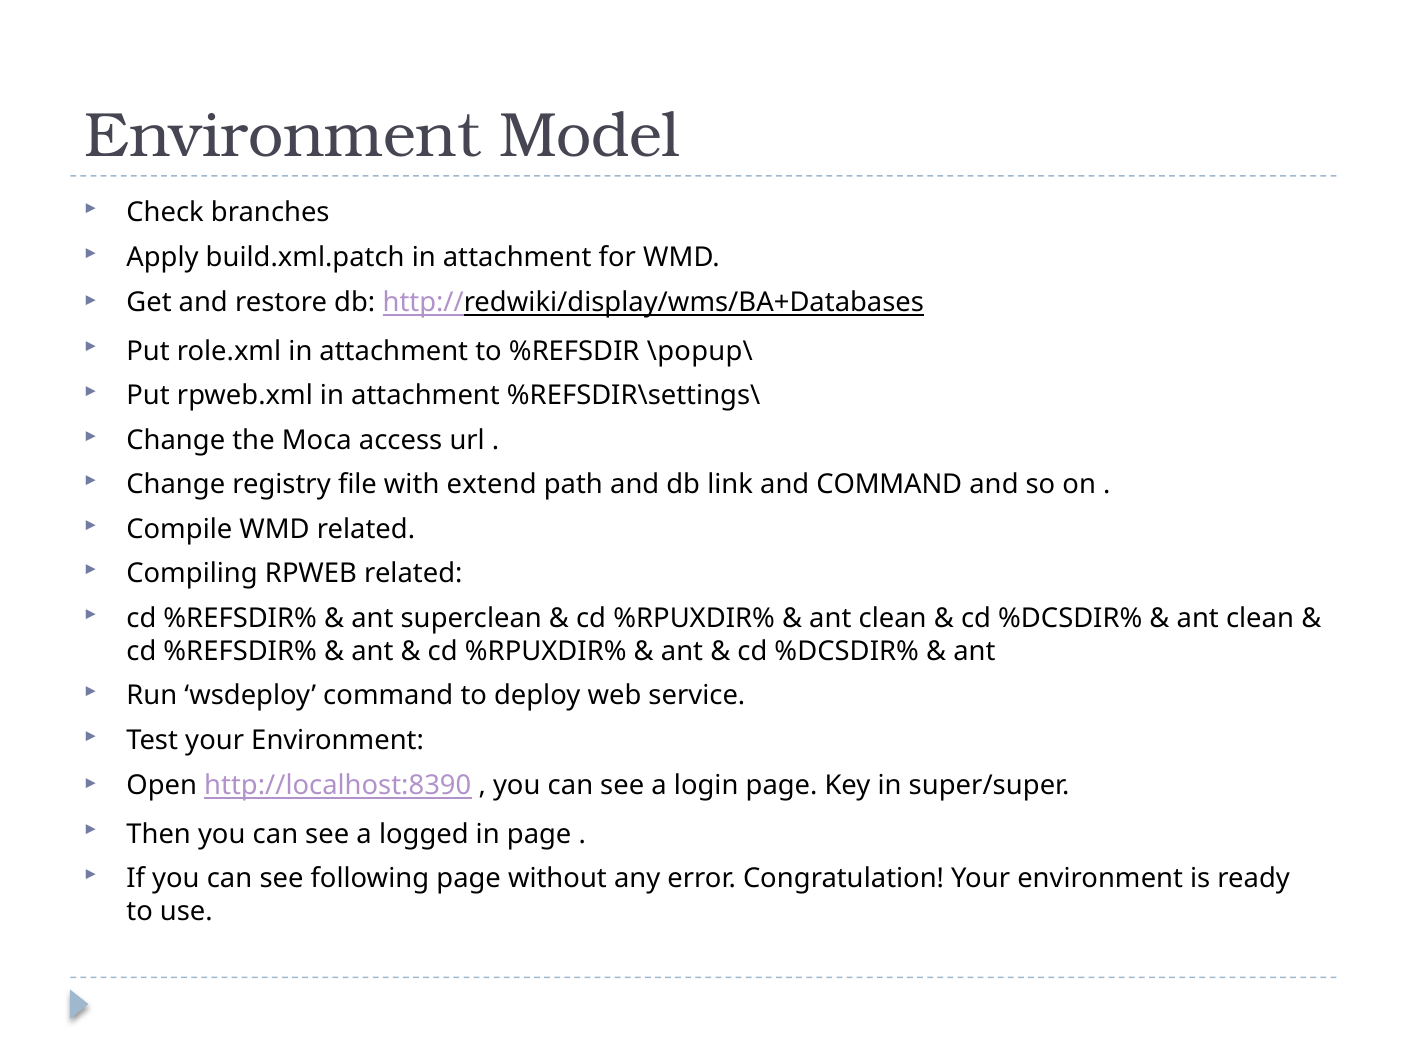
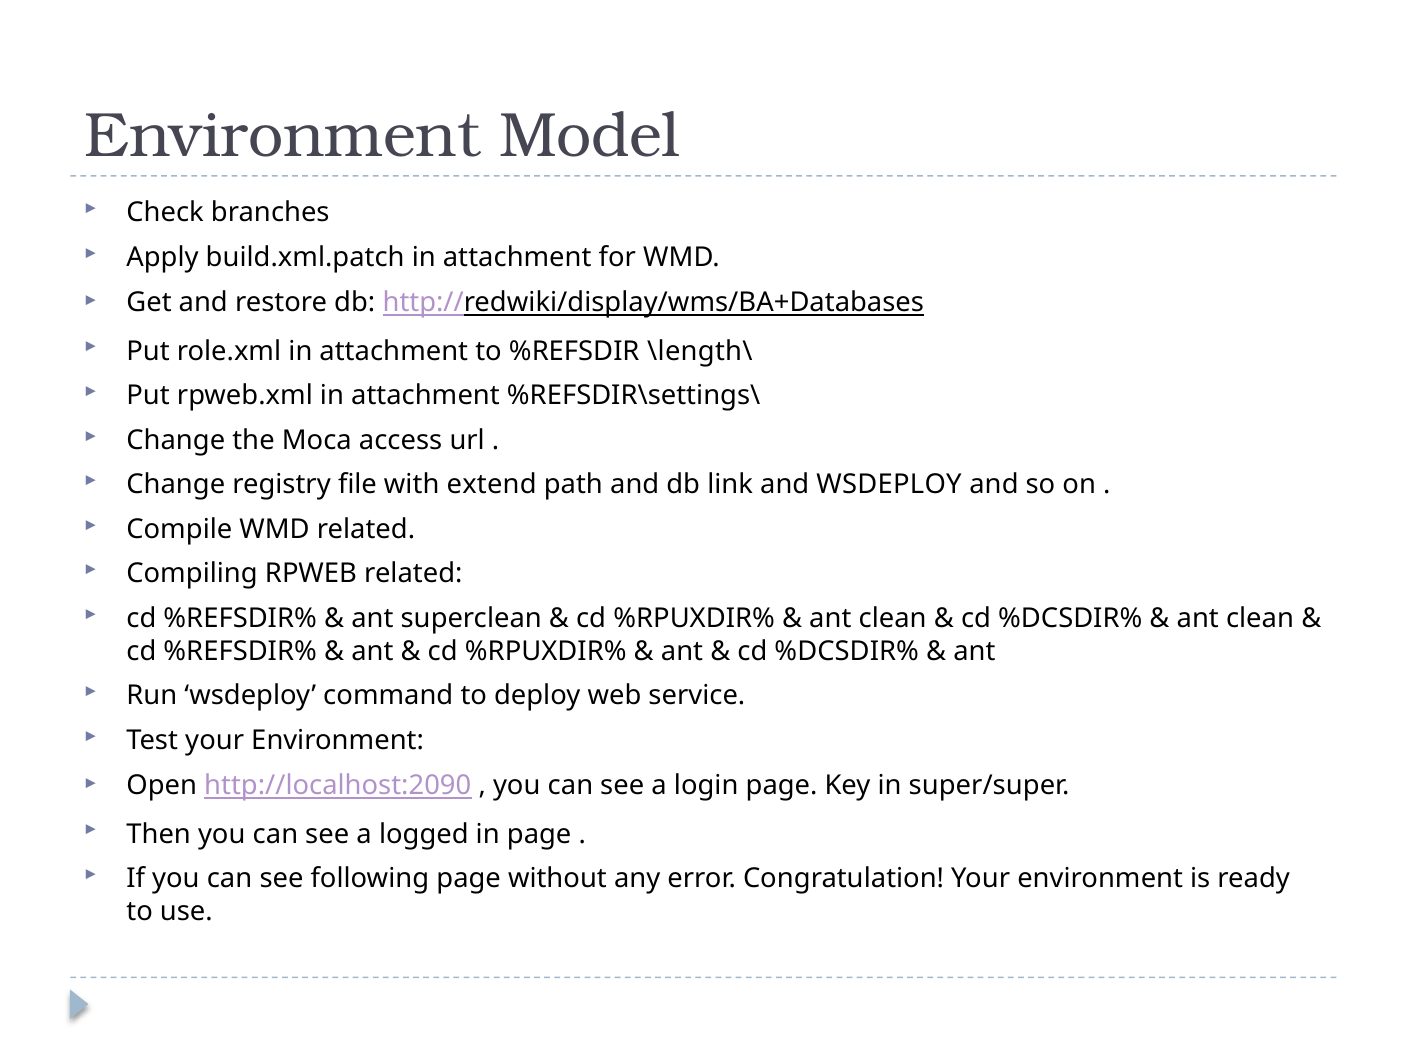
\popup\: \popup\ -> \length\ (700, 351)
and COMMAND: COMMAND -> WSDEPLOY (889, 485)
http://localhost:8390: http://localhost:8390 -> http://localhost:2090 (338, 785)
